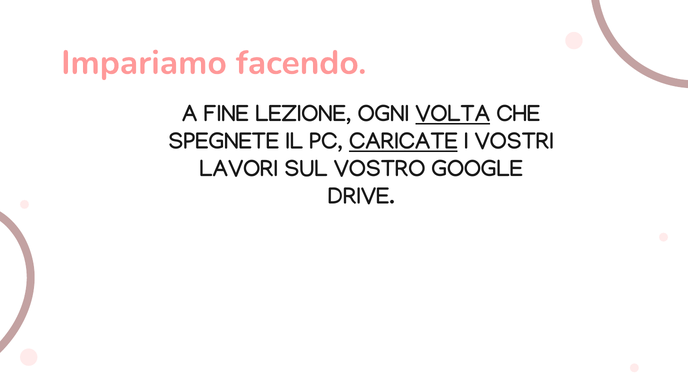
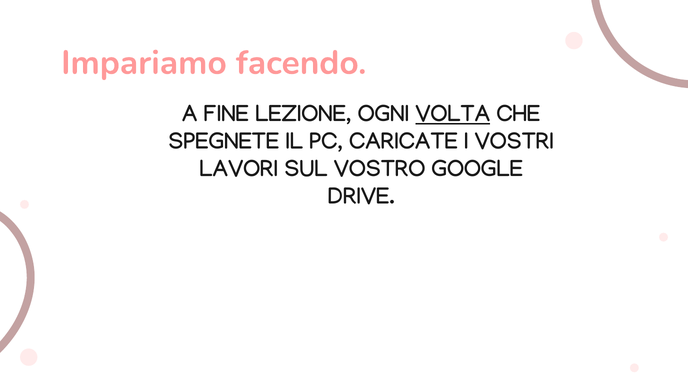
CARICATE underline: present -> none (403, 141)
